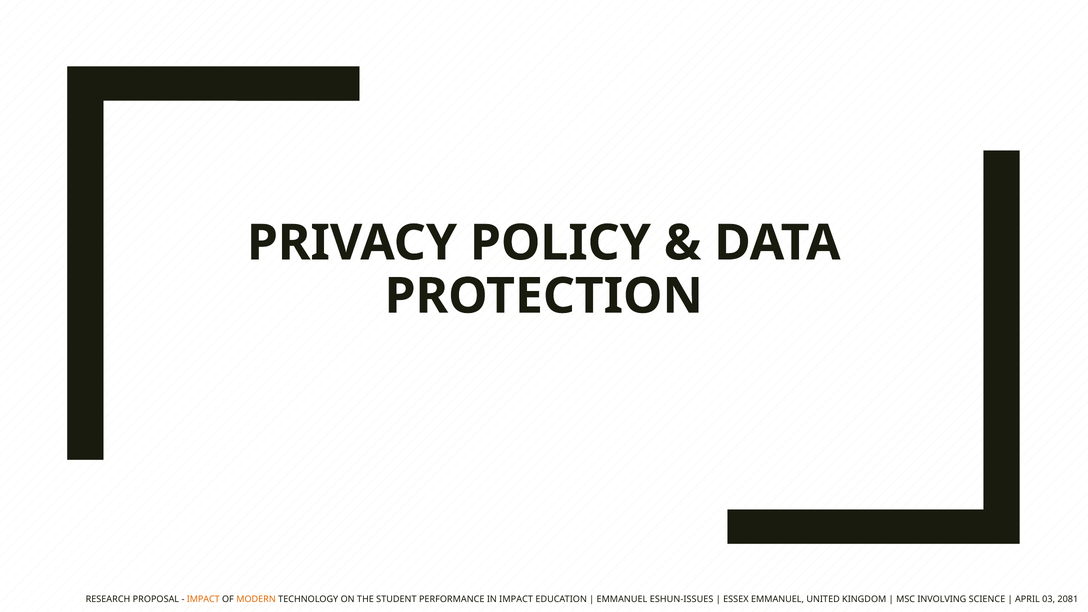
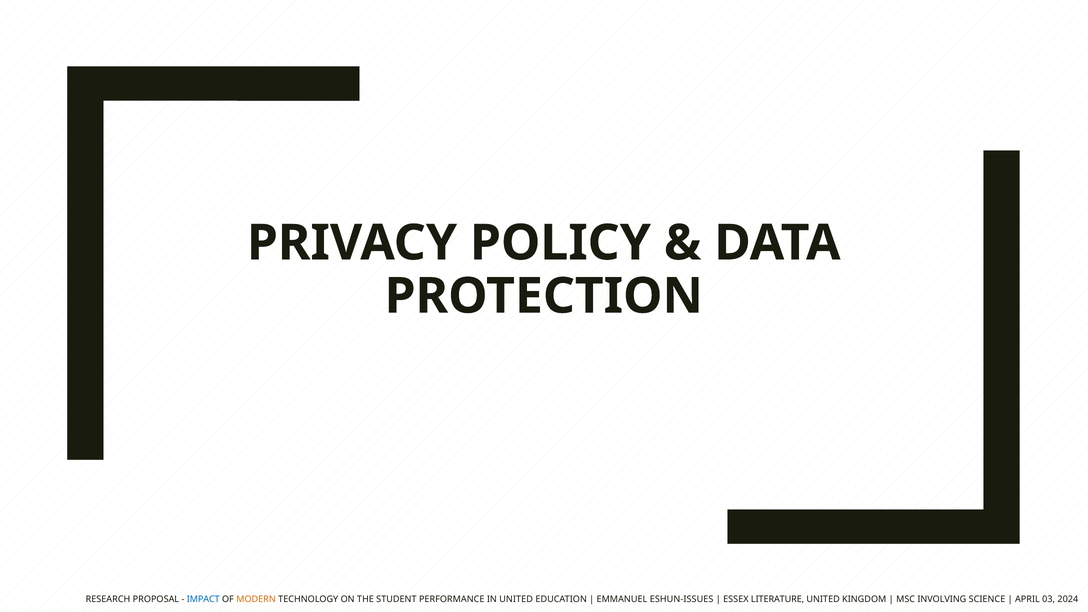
IMPACT colour: orange -> blue (203, 599)
IN IMPACT: IMPACT -> UNITED (516, 599)
ESSEX EMMANUEL: EMMANUEL -> LITERATURE (778, 599)
2081: 2081 -> 2024 (1068, 599)
